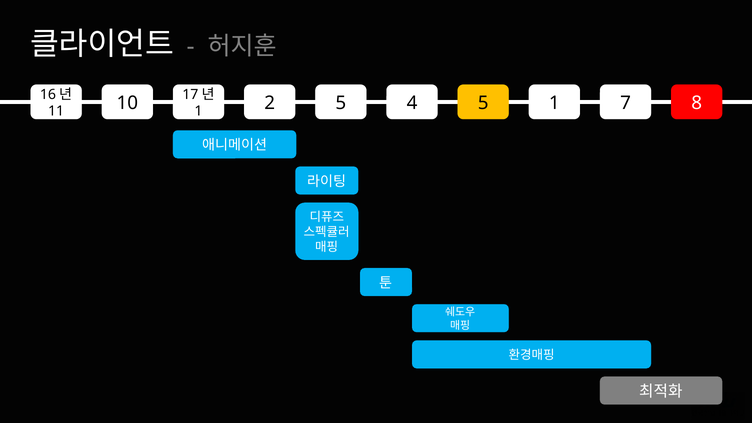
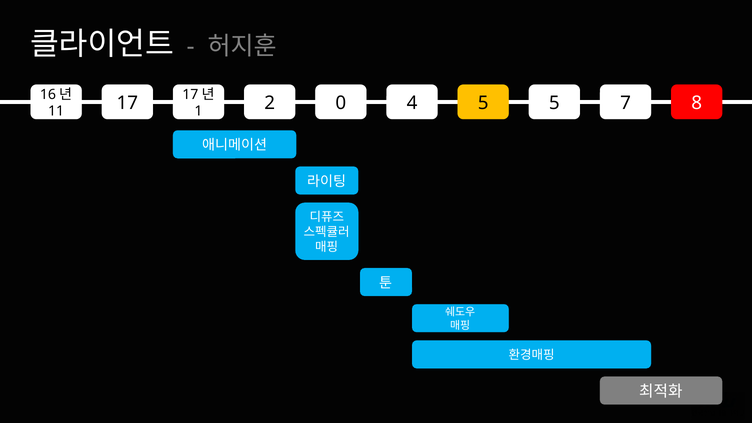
2 5: 5 -> 0 (341, 103)
4 1: 1 -> 5 (554, 103)
10: 10 -> 17 (127, 103)
